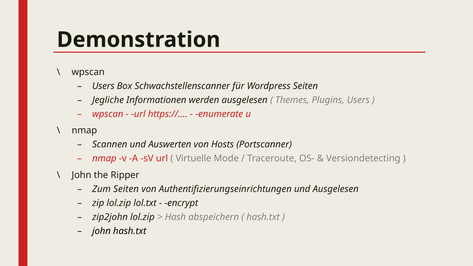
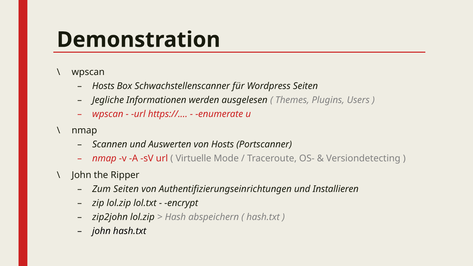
Users: Users -> Hosts (103, 86)
und Ausgelesen: Ausgelesen -> Installieren (336, 189)
